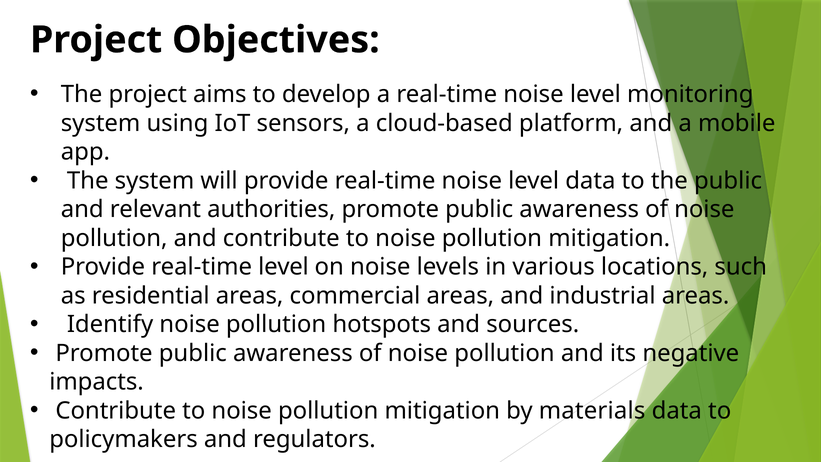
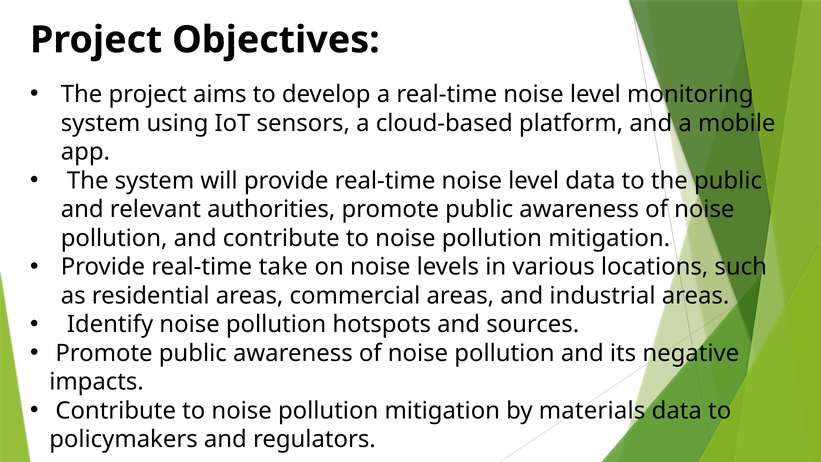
real-time level: level -> take (283, 267)
